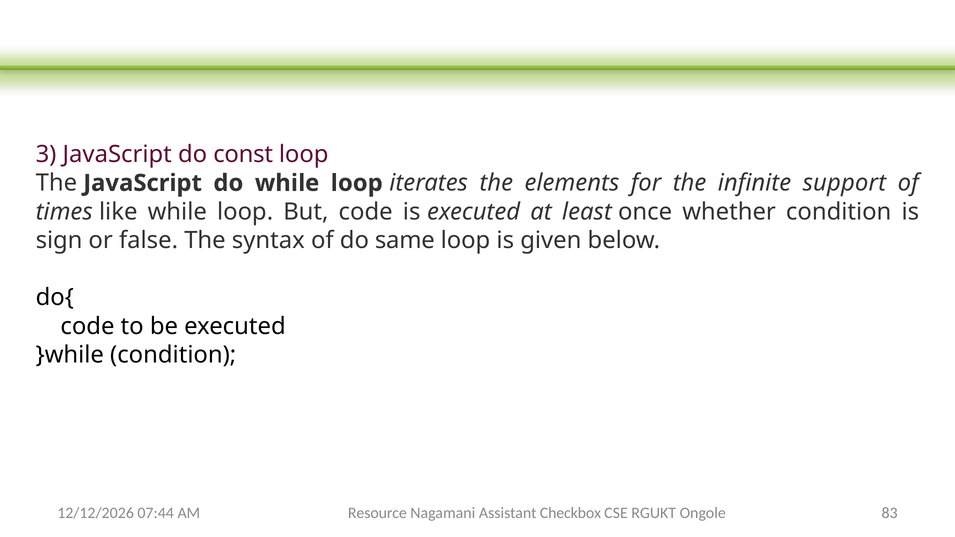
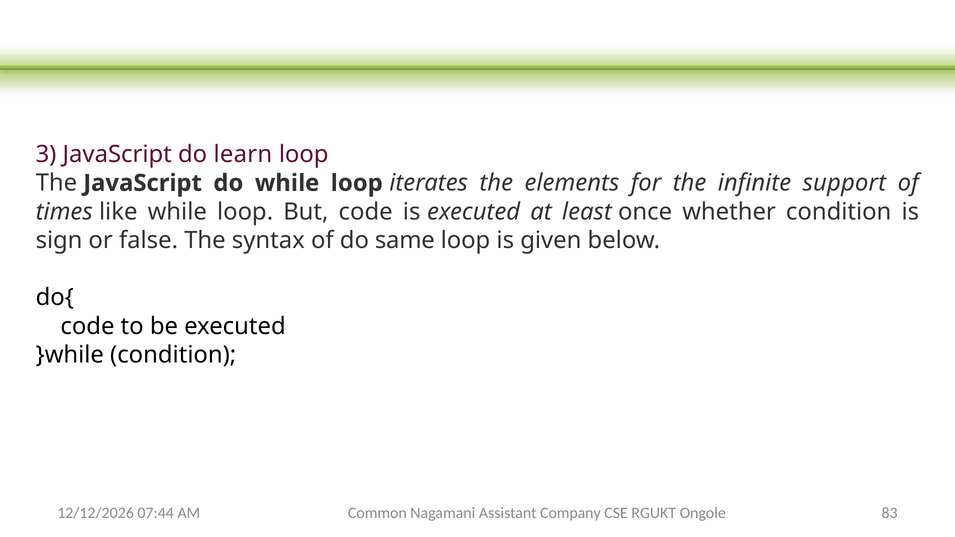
const: const -> learn (243, 154)
Resource: Resource -> Common (377, 513)
Checkbox: Checkbox -> Company (570, 513)
